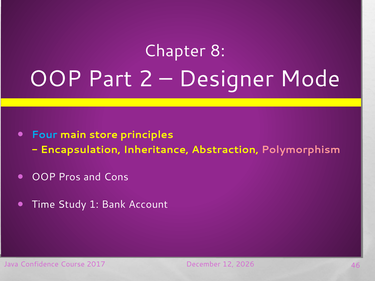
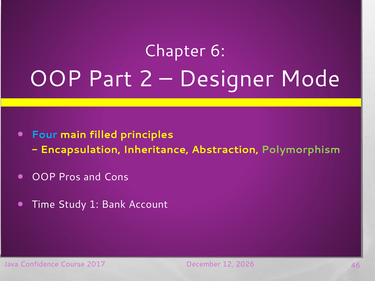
8: 8 -> 6 (218, 51)
store: store -> filled (103, 135)
Polymorphism colour: pink -> light green (301, 150)
